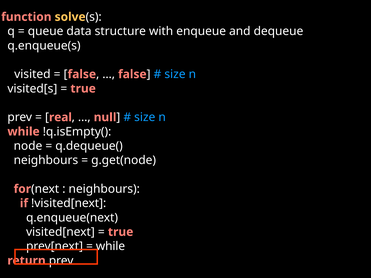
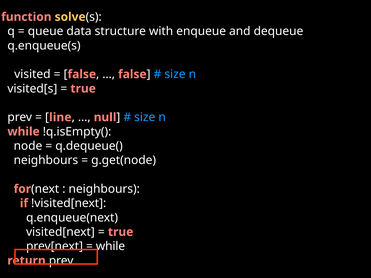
real: real -> line (60, 117)
